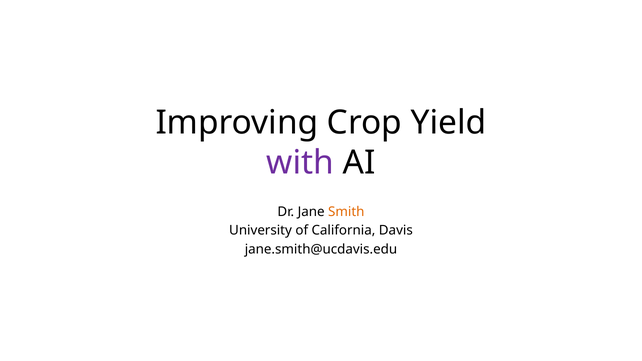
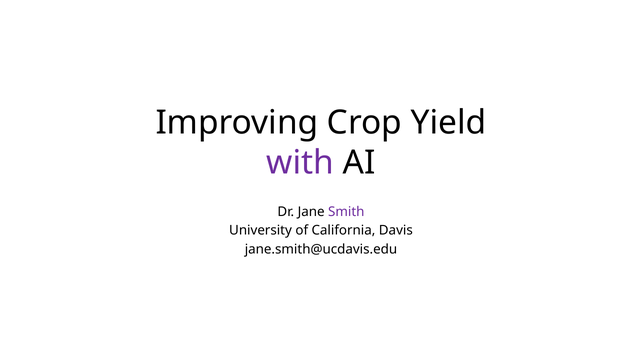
Smith colour: orange -> purple (346, 212)
